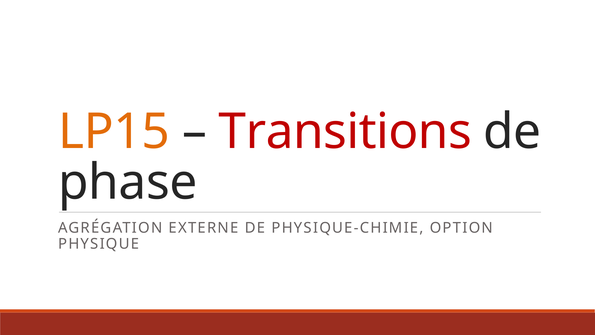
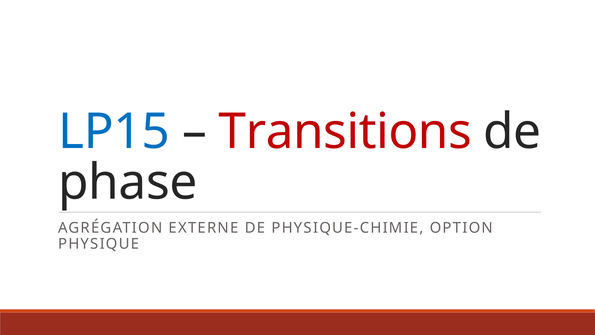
LP15 colour: orange -> blue (114, 132)
